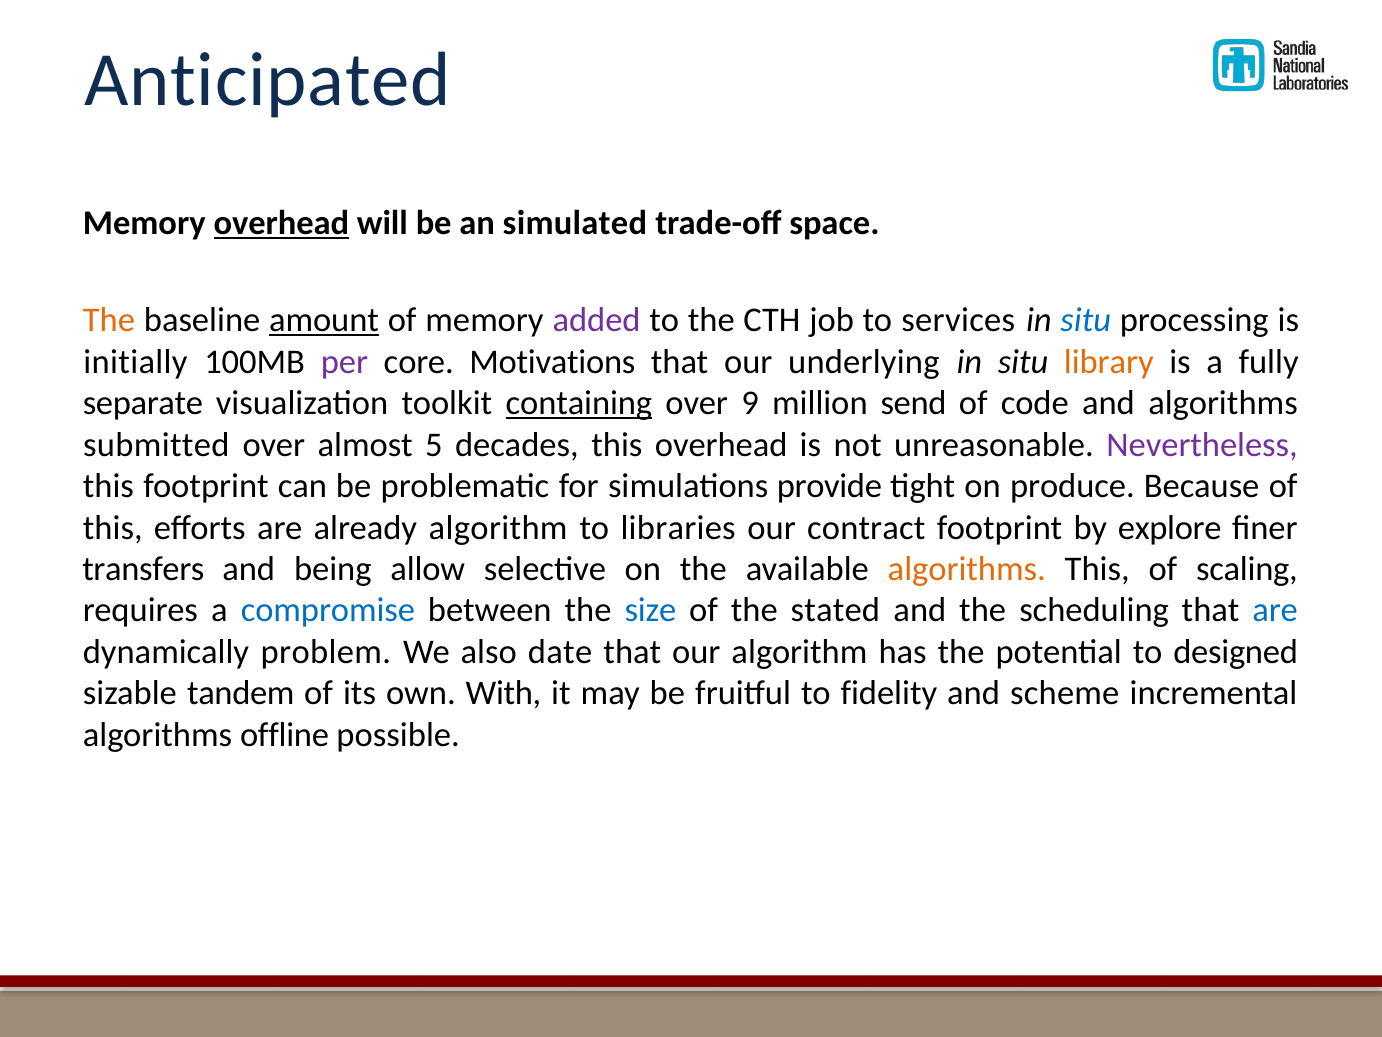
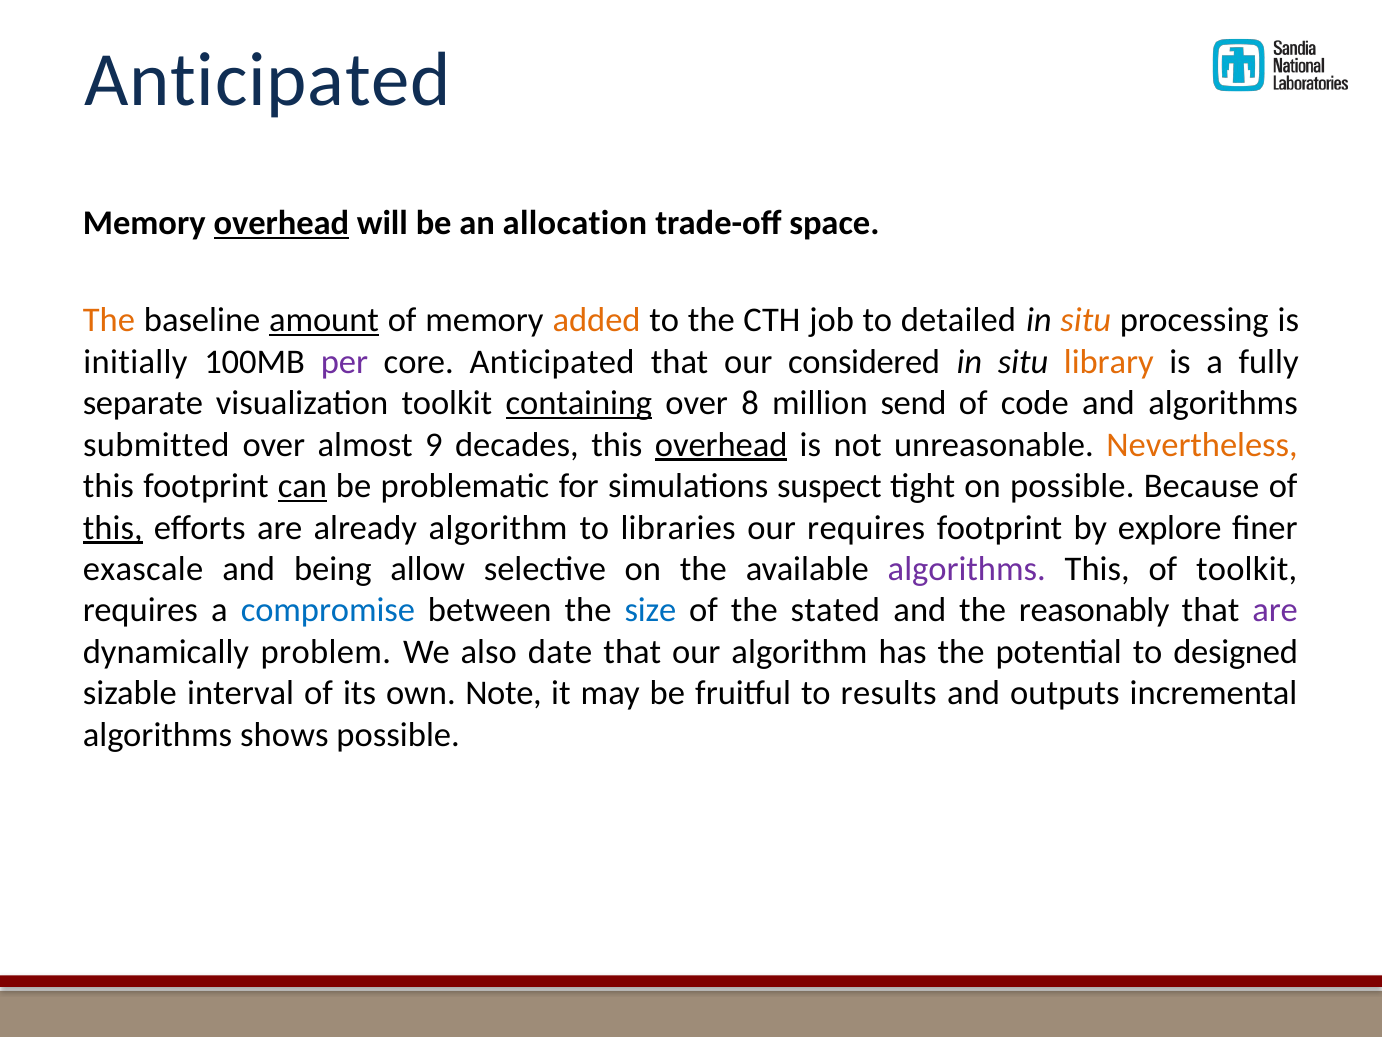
simulated: simulated -> allocation (575, 223)
added colour: purple -> orange (597, 320)
services: services -> detailed (958, 320)
situ colour: blue -> orange (1086, 320)
core Motivations: Motivations -> Anticipated (552, 362)
underlying: underlying -> considered (864, 362)
9: 9 -> 8 (750, 403)
5: 5 -> 9 (434, 444)
overhead underline: none -> present (721, 444)
Nevertheless colour: purple -> orange (1202, 444)
can underline: none -> present (302, 486)
provide: provide -> suspect (829, 486)
on produce: produce -> possible (1072, 486)
this underline: none -> present (113, 527)
our contract: contract -> requires (866, 527)
transfers: transfers -> exascale (143, 569)
algorithms colour: orange -> purple (967, 569)
of scaling: scaling -> toolkit (1247, 569)
scheduling: scheduling -> reasonably (1094, 610)
are colour: blue -> purple (1275, 610)
tandem: tandem -> interval (241, 693)
With: With -> Note (503, 693)
fidelity: fidelity -> results (889, 693)
scheme: scheme -> outputs (1065, 693)
offline: offline -> shows (284, 735)
